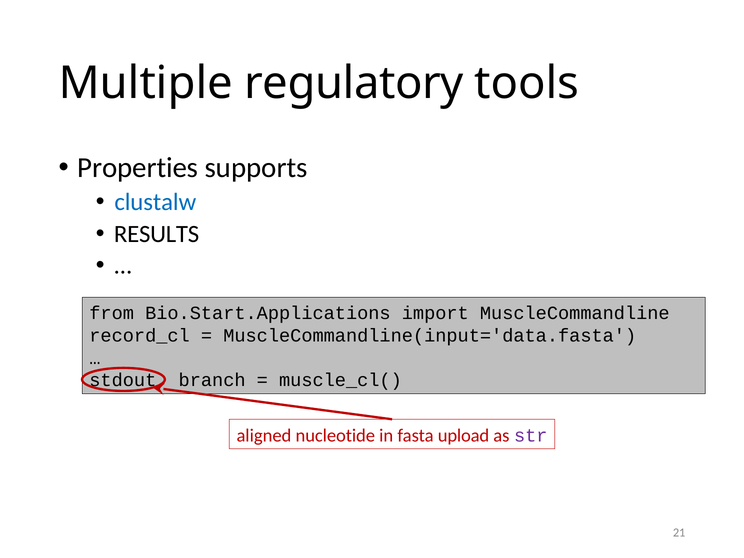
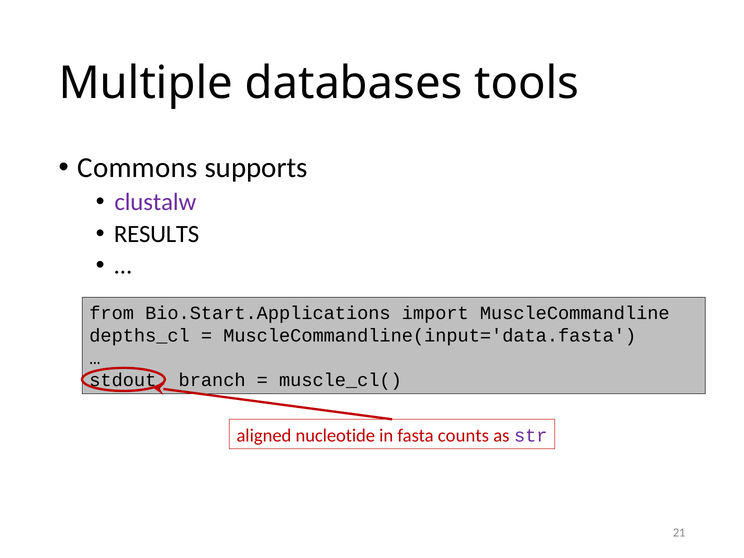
regulatory: regulatory -> databases (354, 83)
Properties: Properties -> Commons (138, 168)
clustalw colour: blue -> purple (155, 202)
record_cl: record_cl -> depths_cl (140, 336)
upload: upload -> counts (463, 435)
